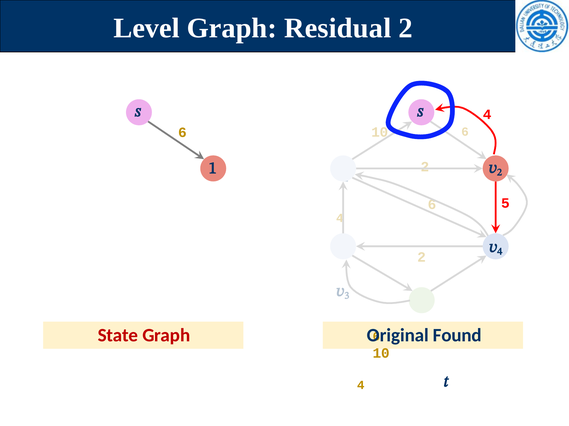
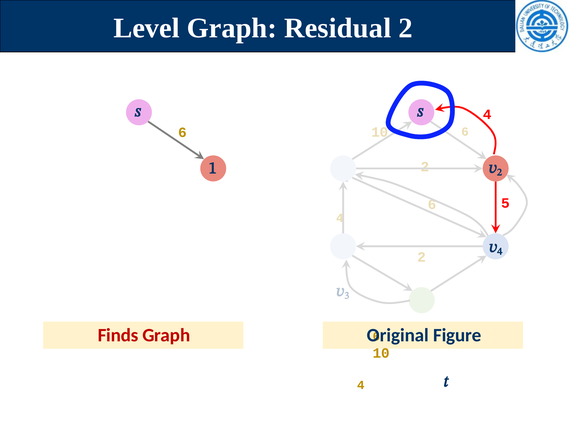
State: State -> Finds (118, 336)
Found: Found -> Figure (457, 336)
